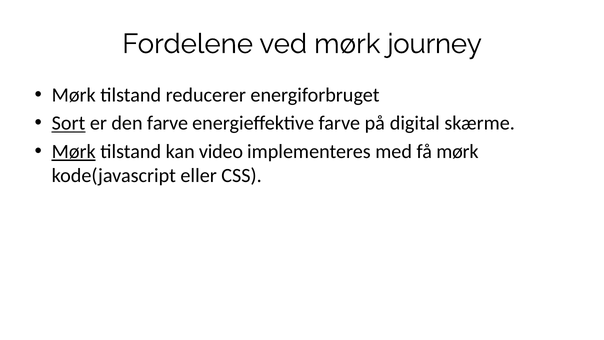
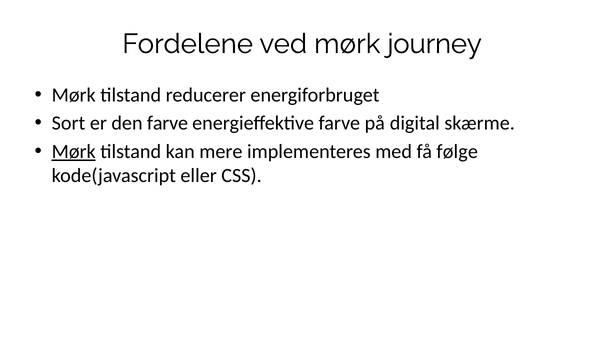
Sort underline: present -> none (69, 123)
video: video -> mere (221, 151)
få mørk: mørk -> følge (457, 151)
